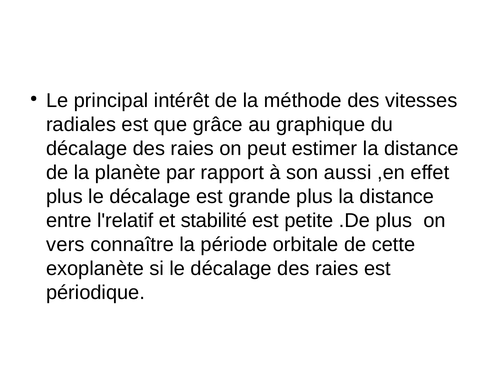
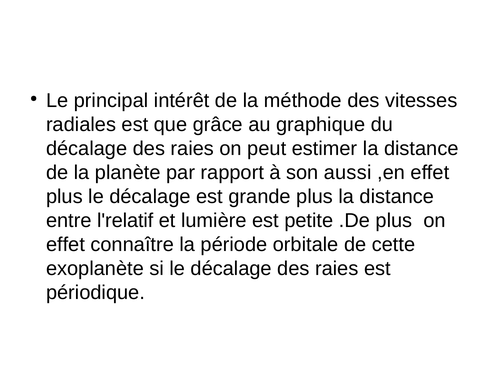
stabilité: stabilité -> lumière (214, 220)
vers: vers -> effet (65, 244)
